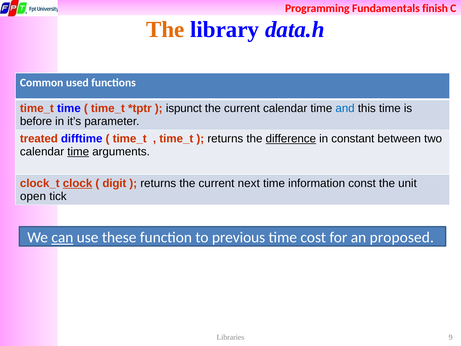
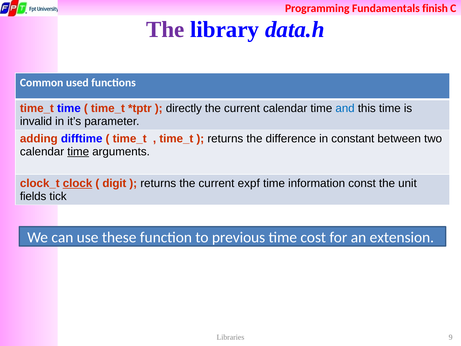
The colour: orange -> purple (165, 30)
ispunct: ispunct -> directly (184, 108)
before: before -> invalid (36, 121)
treated: treated -> adding (39, 139)
difference underline: present -> none (291, 139)
next: next -> expf (249, 183)
open: open -> fields (33, 196)
can underline: present -> none (62, 237)
proposed: proposed -> extension (402, 237)
